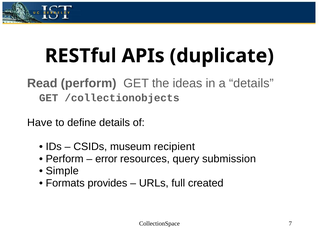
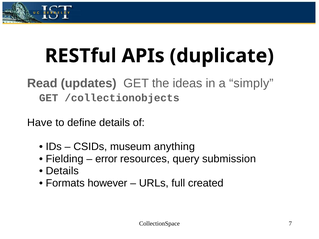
Read perform: perform -> updates (89, 83)
a details: details -> simply (251, 83)
recipient: recipient -> anything (174, 147)
Perform: Perform -> Fielding (65, 159)
Simple: Simple -> Details (62, 171)
provides: provides -> however (107, 183)
